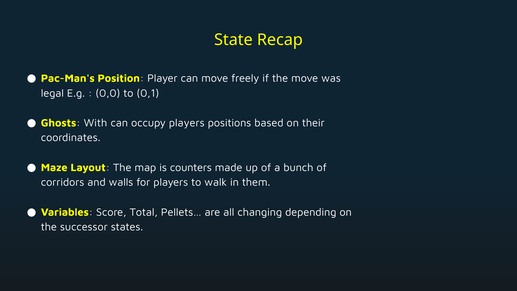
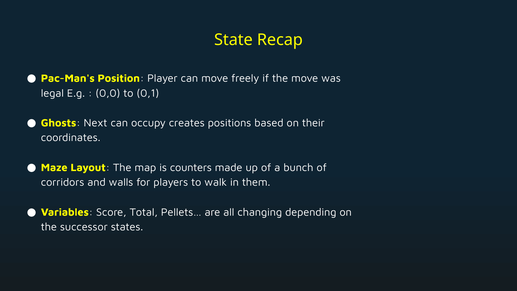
With: With -> Next (95, 123)
occupy players: players -> creates (187, 123)
